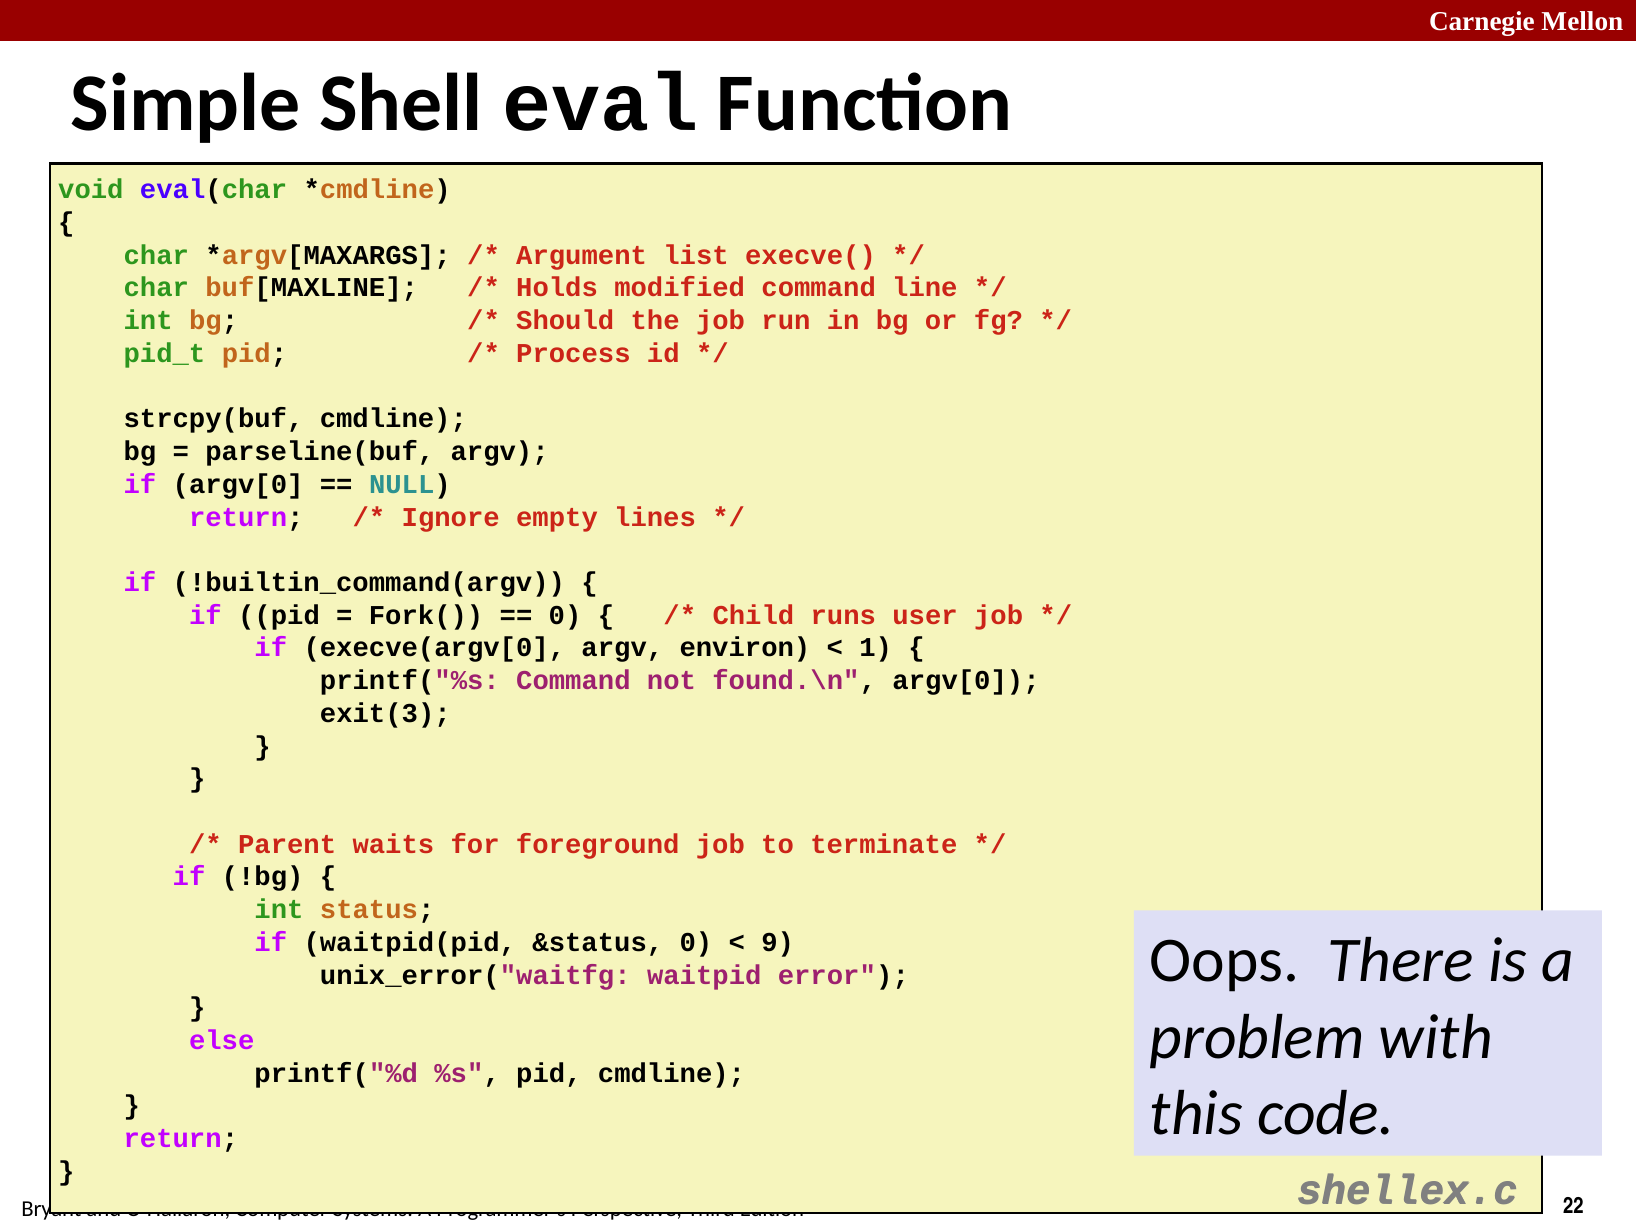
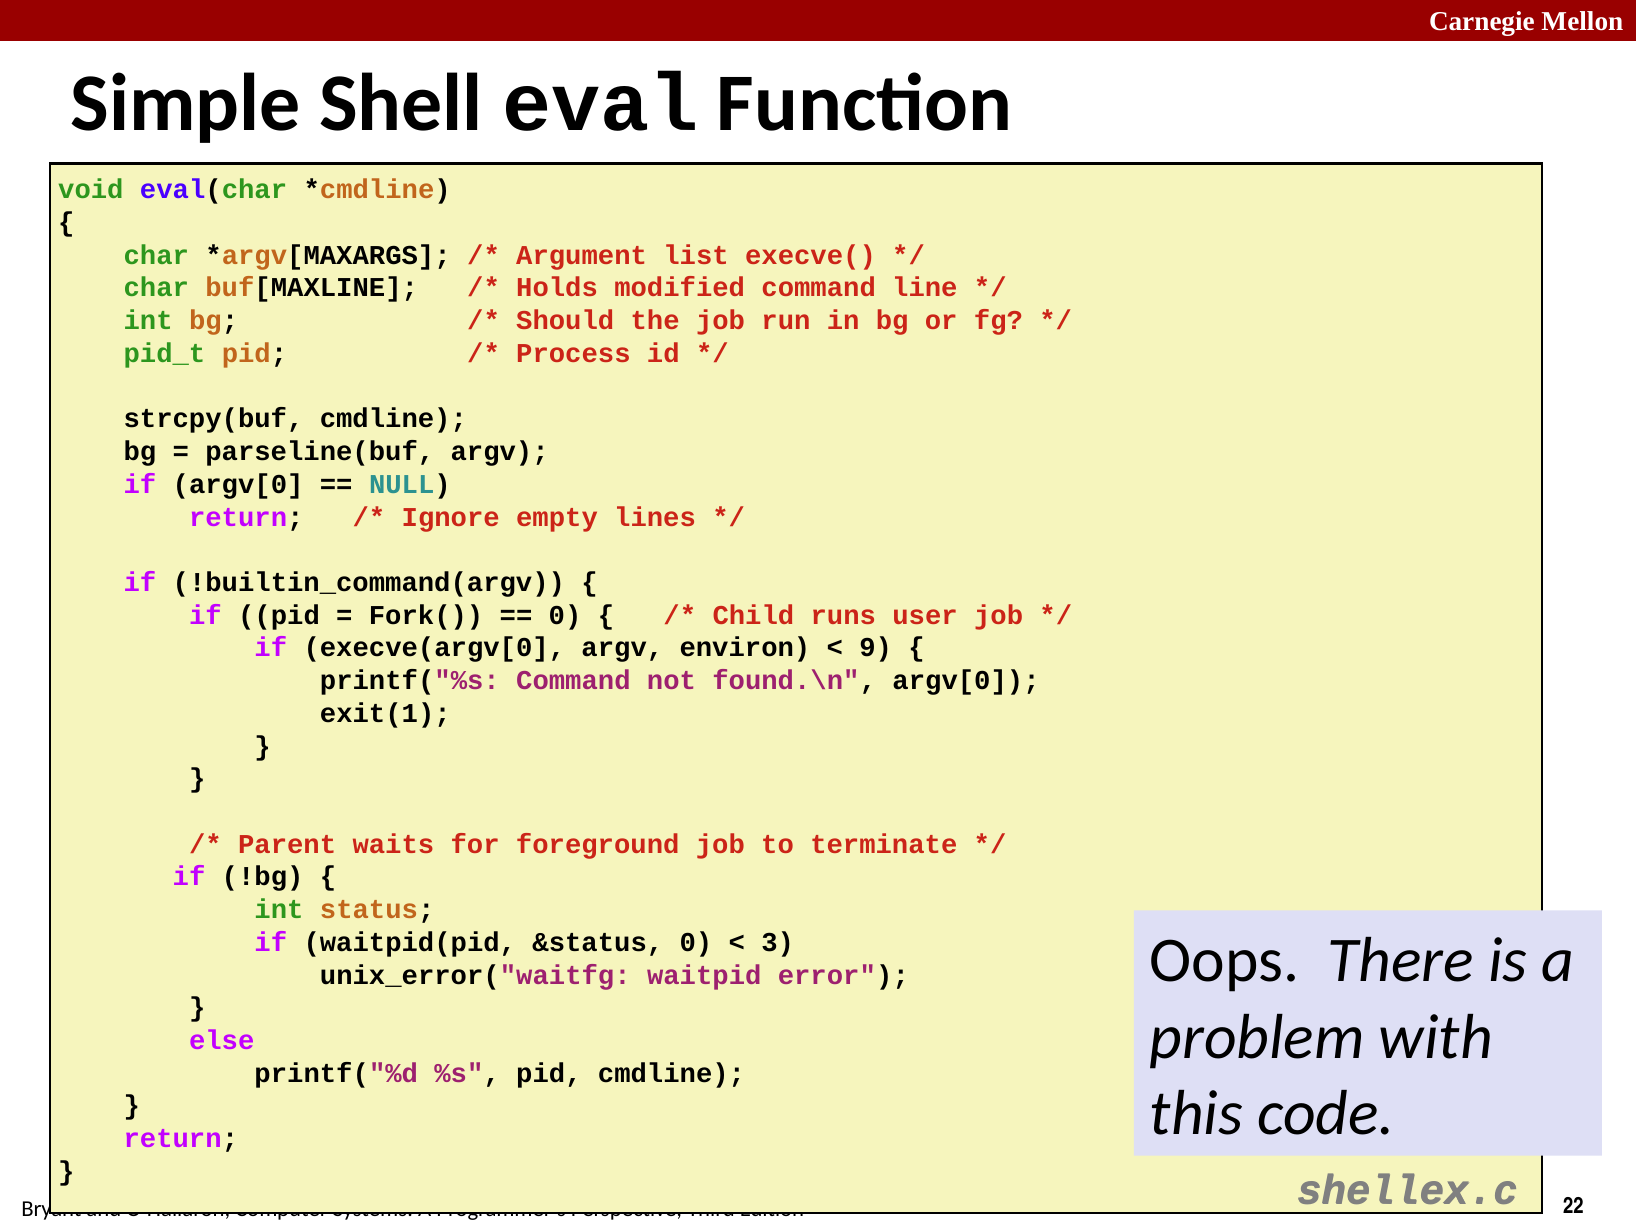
1: 1 -> 9 (876, 648)
exit(3: exit(3 -> exit(1 (385, 713)
9: 9 -> 3 (778, 942)
